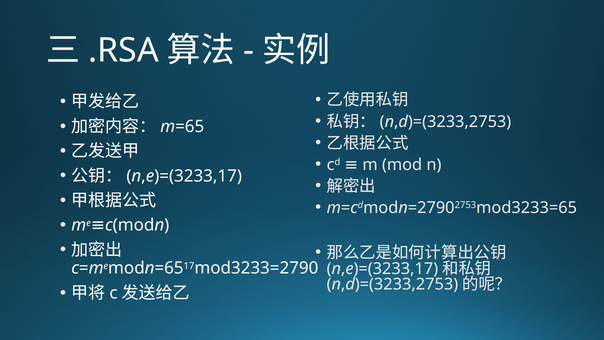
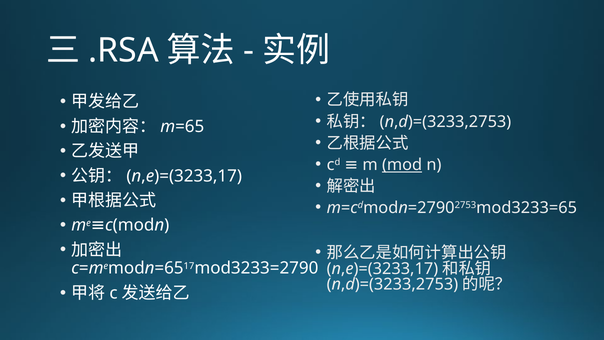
mod underline: none -> present (402, 165)
